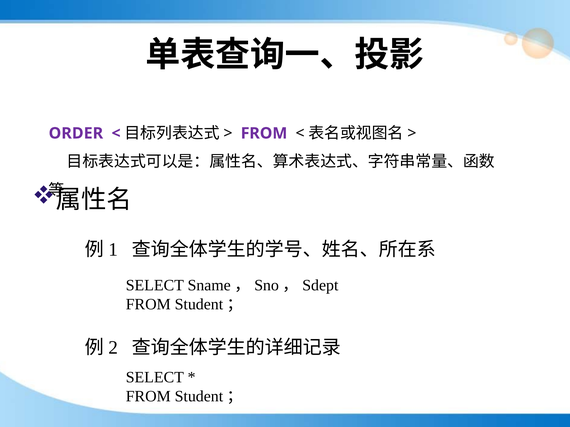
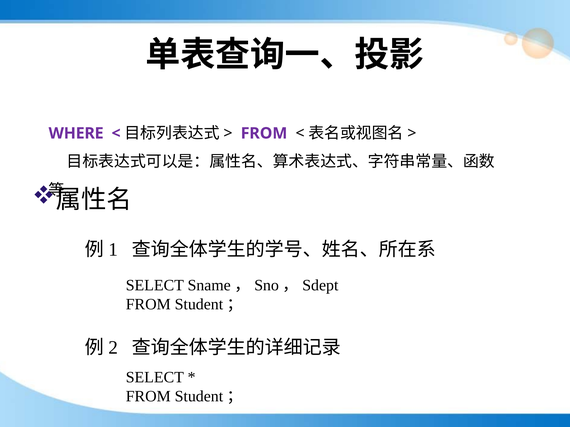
ORDER: ORDER -> WHERE (76, 133)
